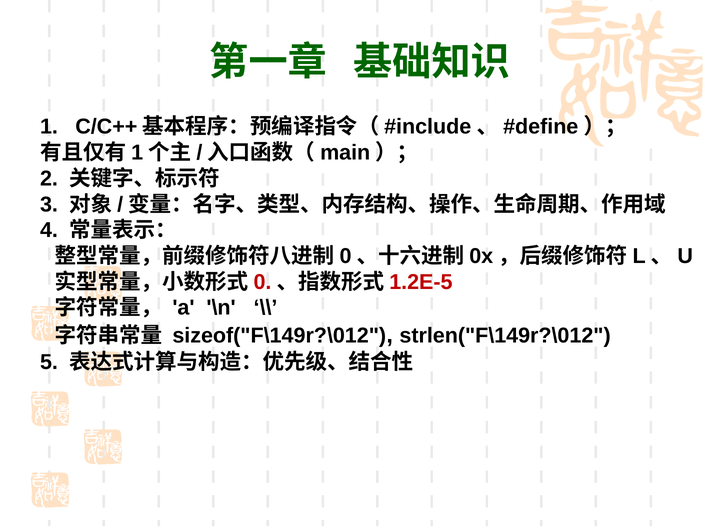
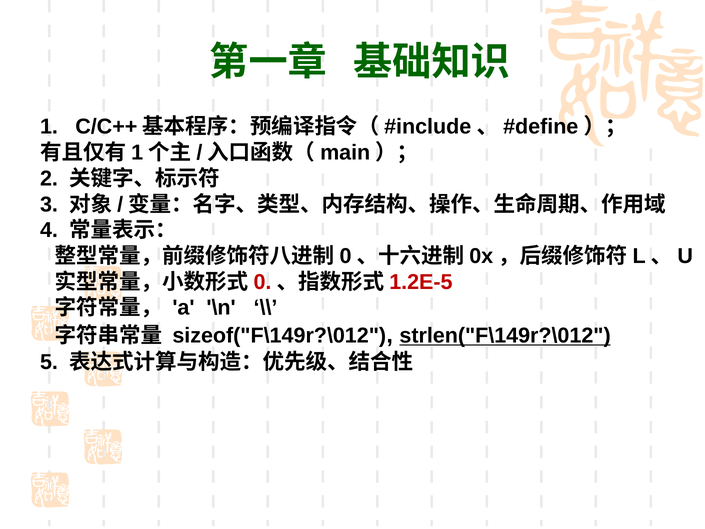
strlen("F\149r?\012 underline: none -> present (505, 336)
